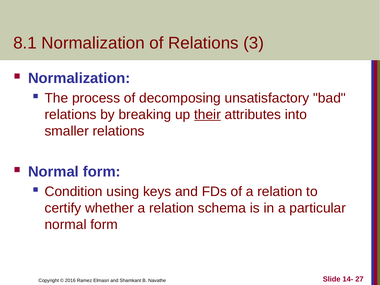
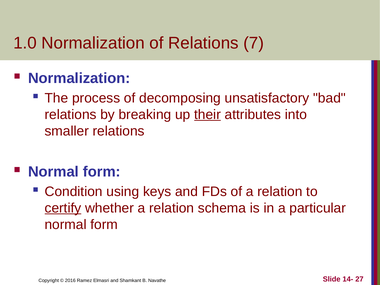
8.1: 8.1 -> 1.0 (25, 43)
3: 3 -> 7 (254, 43)
certify underline: none -> present (63, 208)
